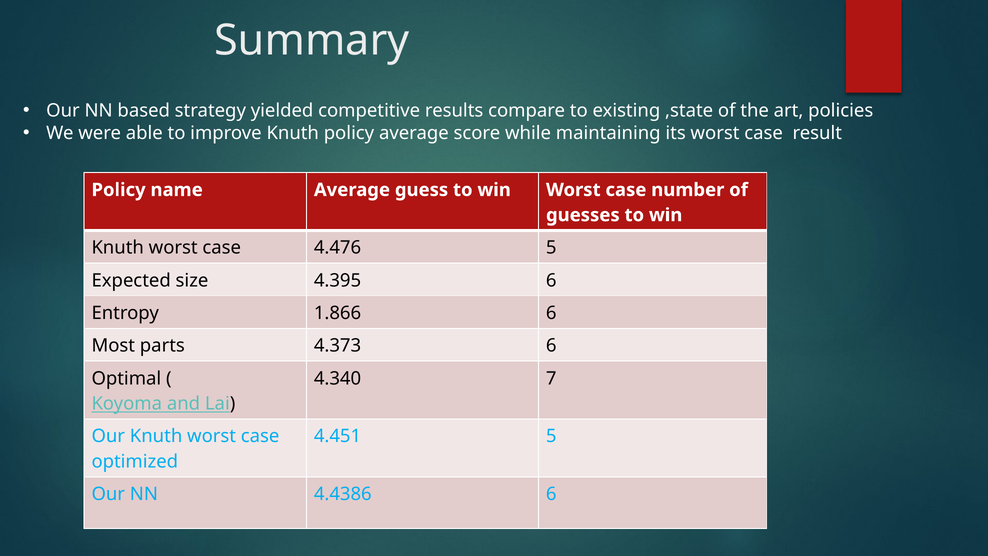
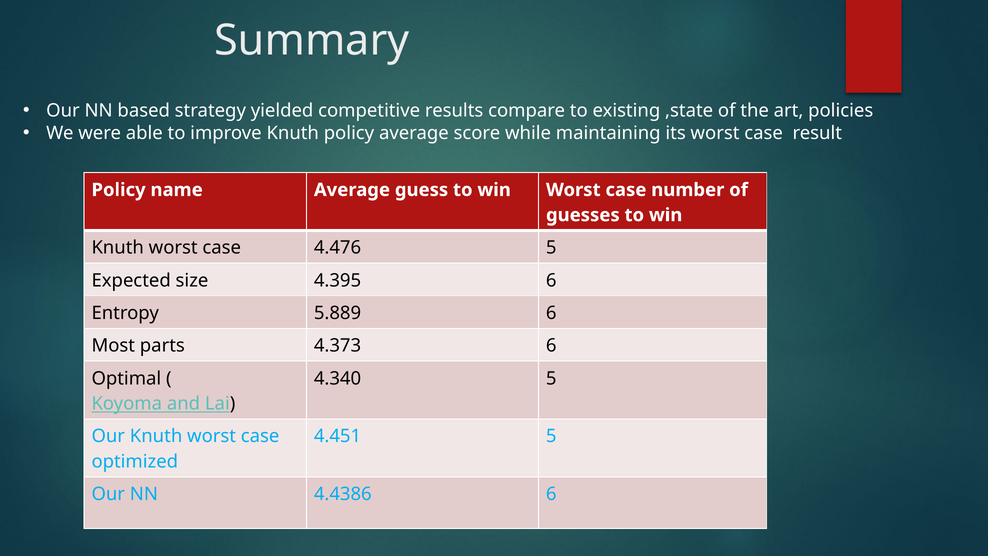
1.866: 1.866 -> 5.889 (338, 313)
4.340 7: 7 -> 5 (551, 378)
